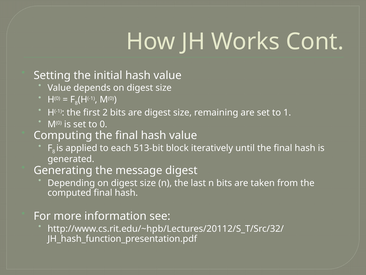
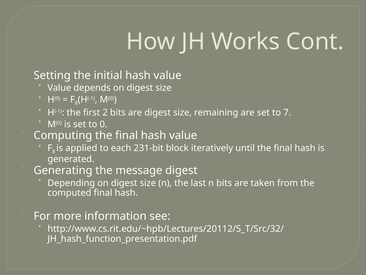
1: 1 -> 7 (287, 112)
513-bit: 513-bit -> 231-bit (149, 148)
